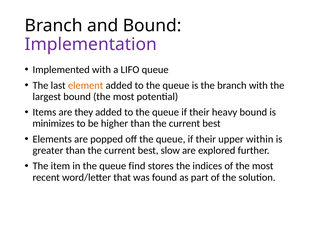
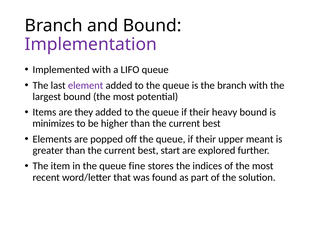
element colour: orange -> purple (86, 86)
within: within -> meant (260, 139)
slow: slow -> start (170, 151)
find: find -> fine (137, 166)
